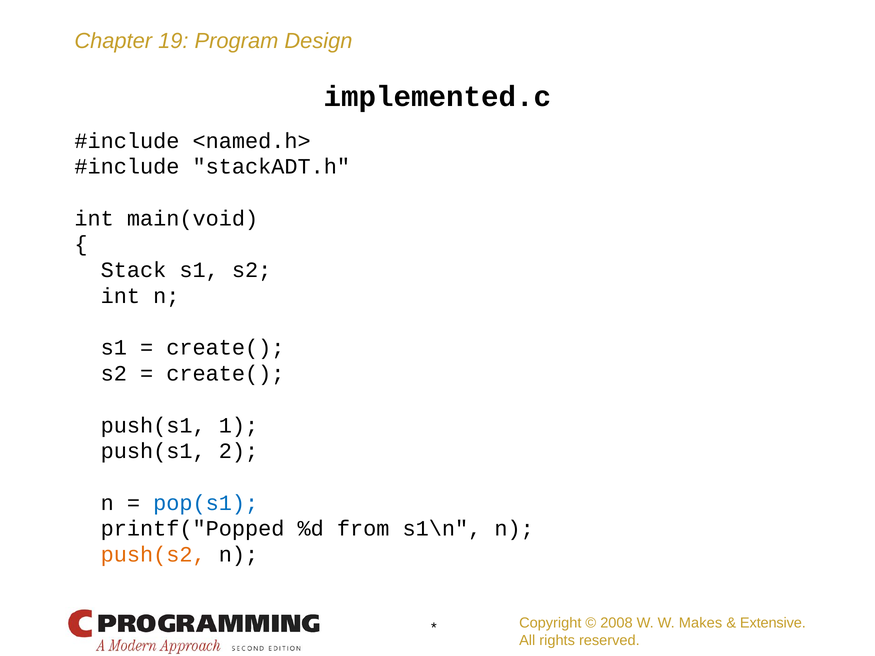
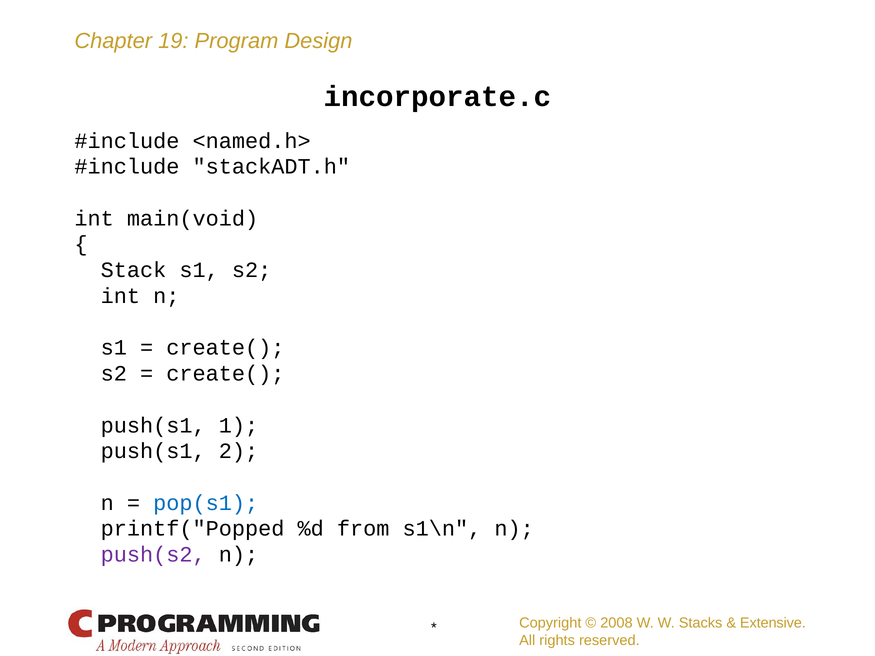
implemented.c: implemented.c -> incorporate.c (438, 97)
push(s2 colour: orange -> purple (153, 555)
Makes: Makes -> Stacks (701, 623)
